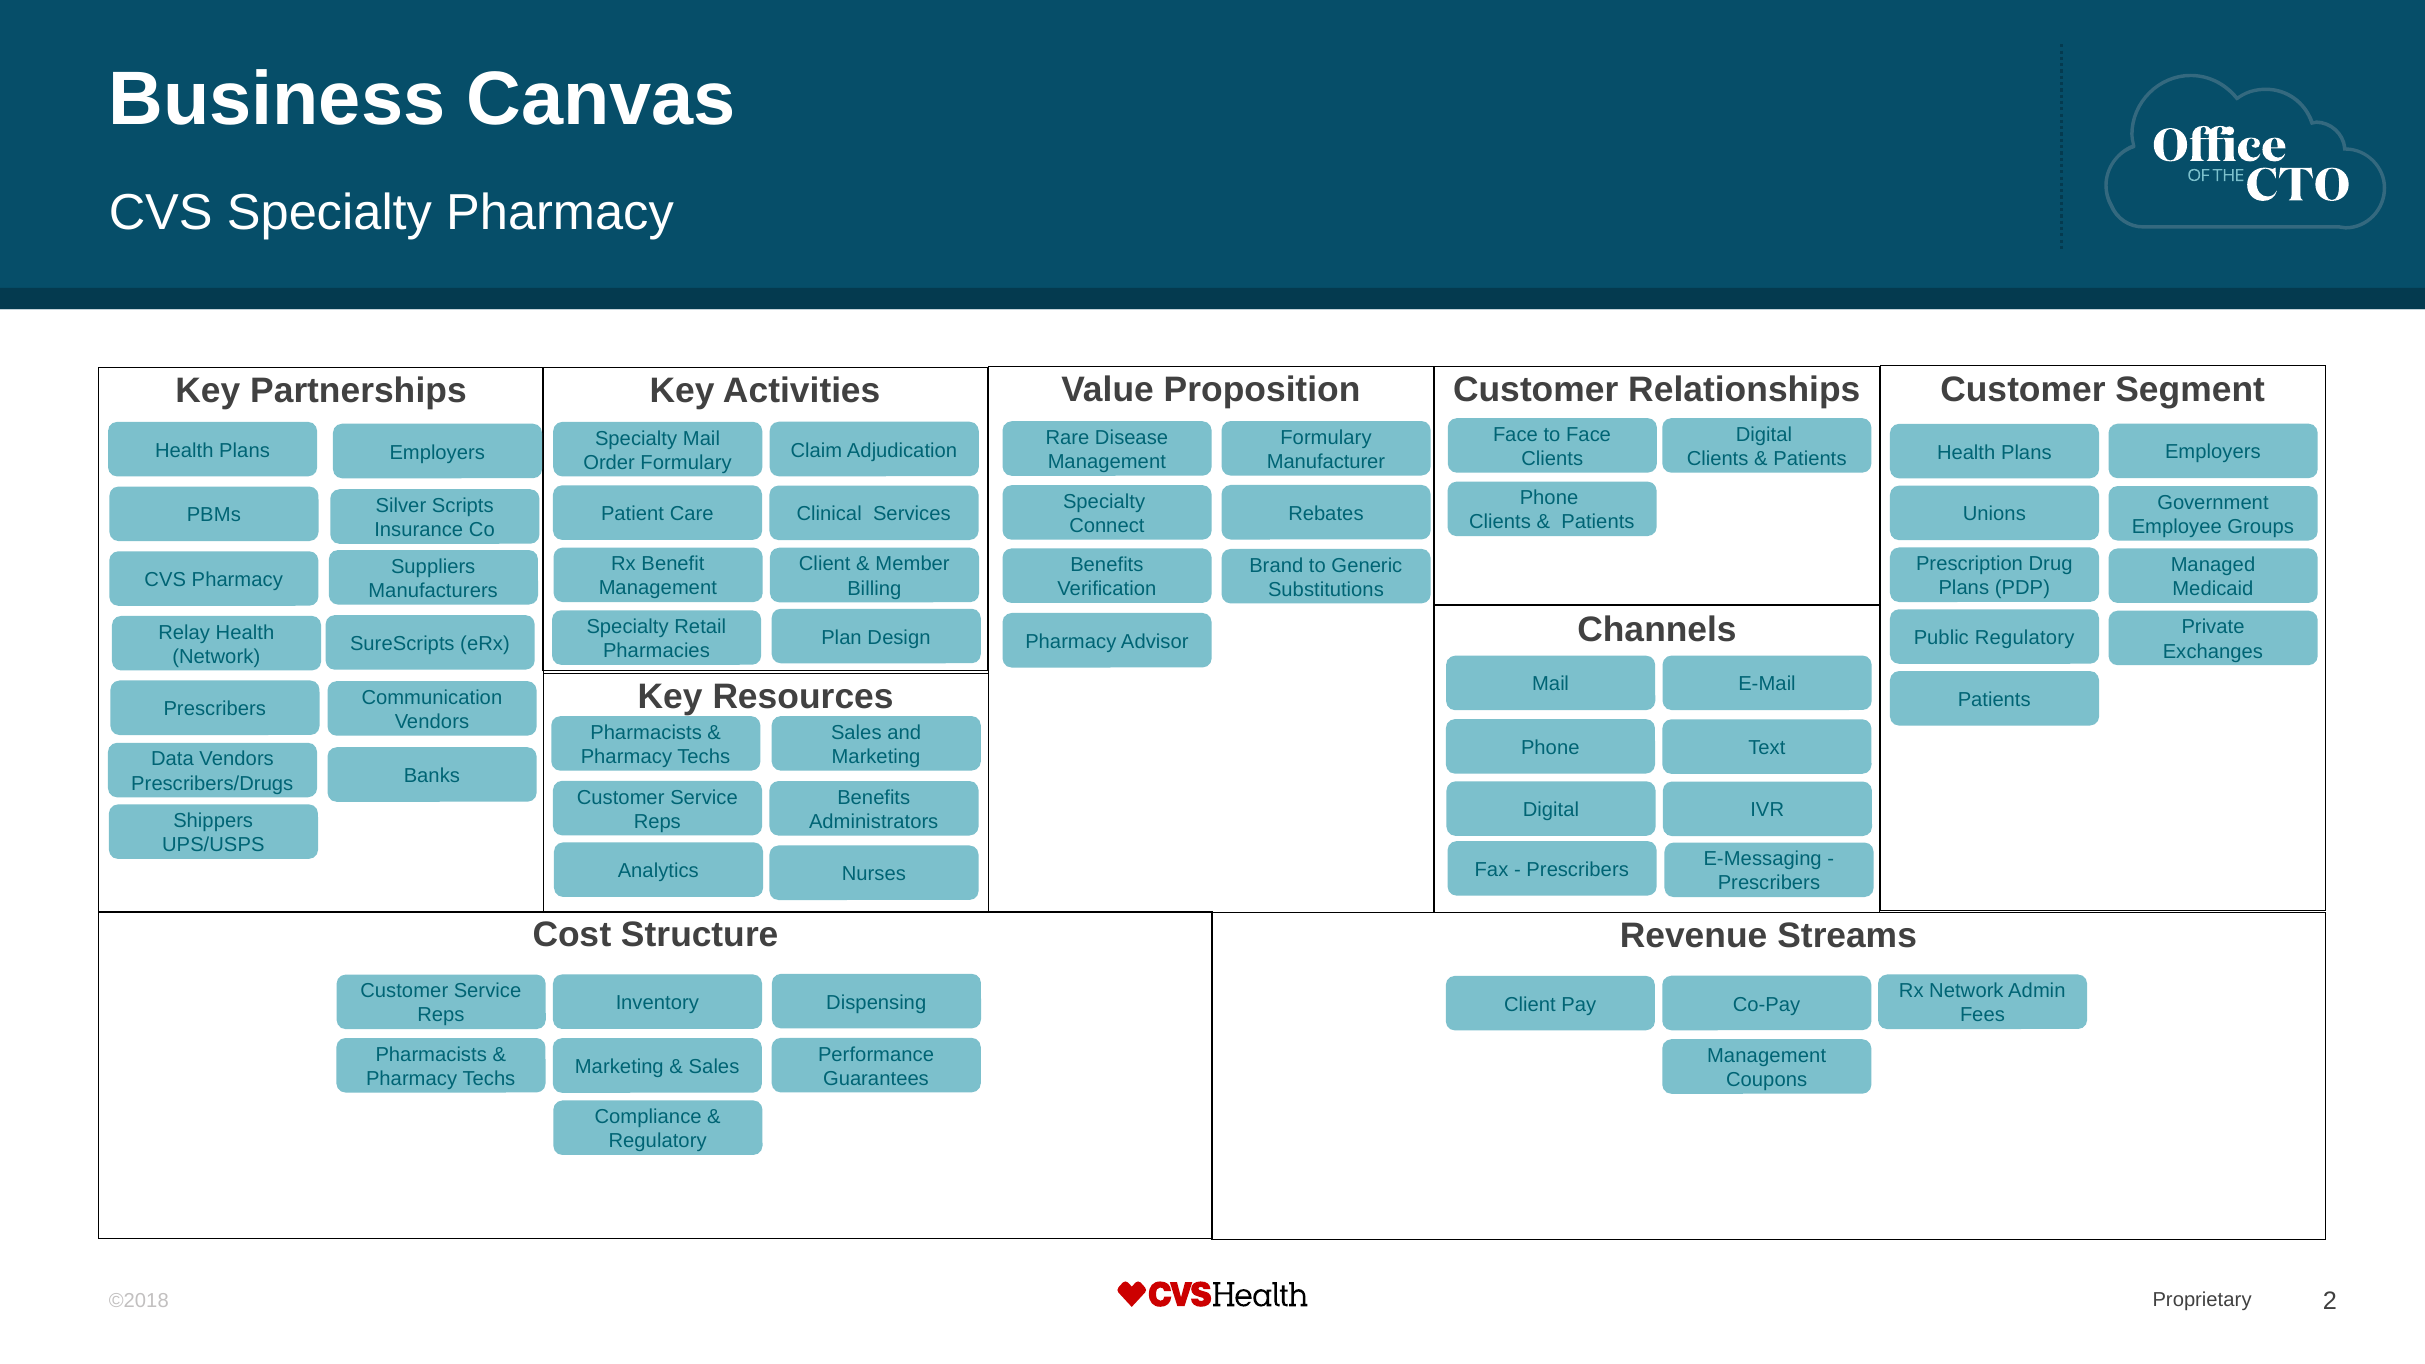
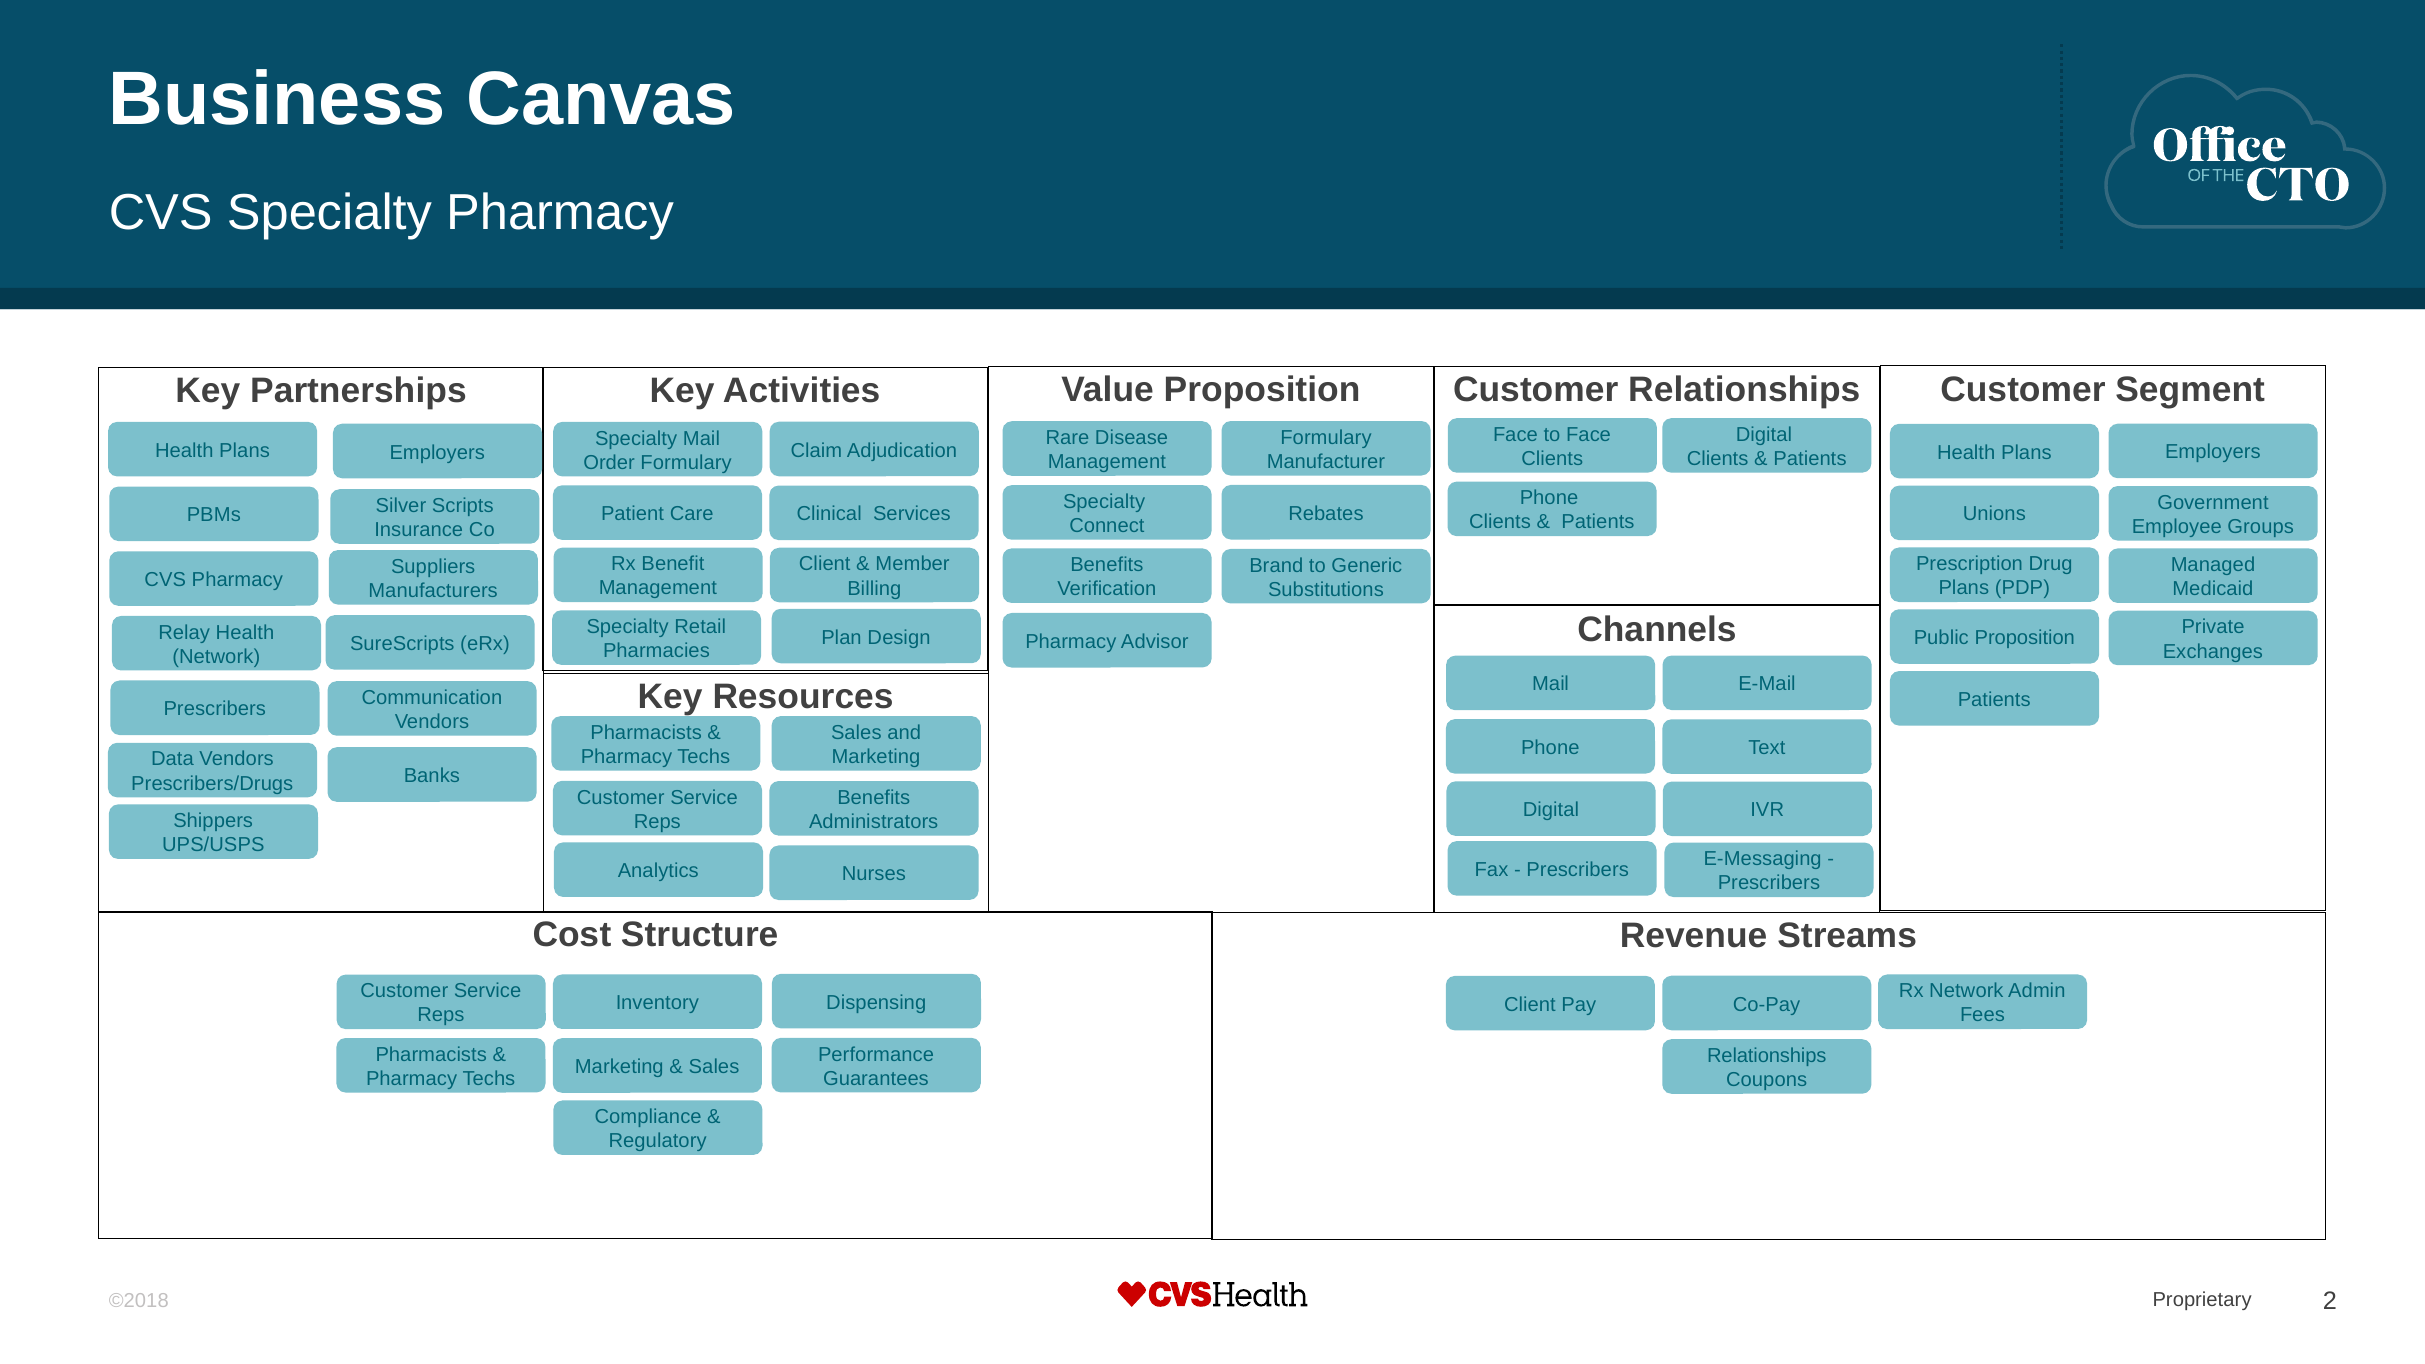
Public Regulatory: Regulatory -> Proposition (2025, 638)
Management: Management -> Relationships (1767, 1056)
